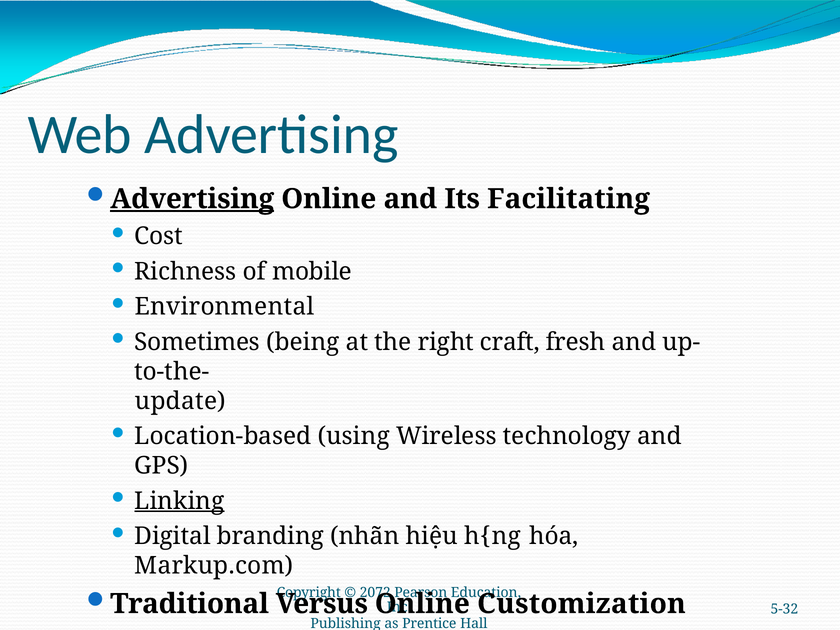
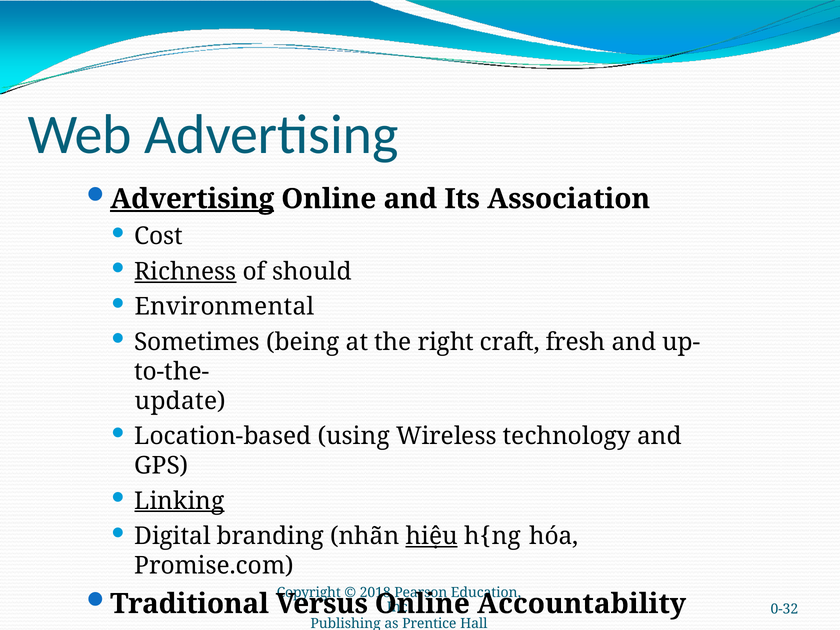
Facilitating: Facilitating -> Association (569, 199)
Richness underline: none -> present (185, 272)
mobile: mobile -> should (312, 272)
hiệu underline: none -> present (432, 536)
Markup.com: Markup.com -> Promise.com (214, 566)
2072: 2072 -> 2018 (375, 592)
Customization: Customization -> Accountability (582, 604)
5-32: 5-32 -> 0-32 (784, 609)
